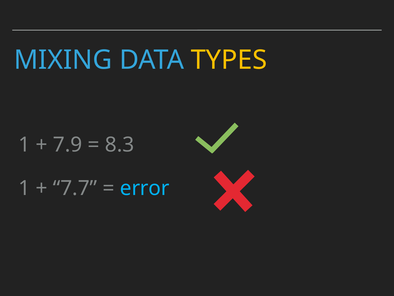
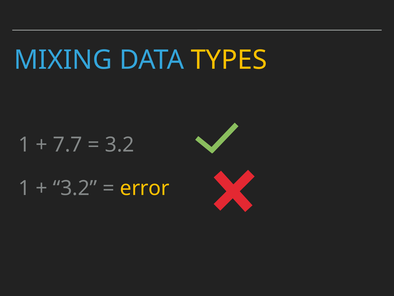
7.9: 7.9 -> 7.7 (68, 145)
8.3: 8.3 -> 3.2 (120, 145)
7.7: 7.7 -> 3.2 (75, 188)
error colour: light blue -> yellow (145, 188)
